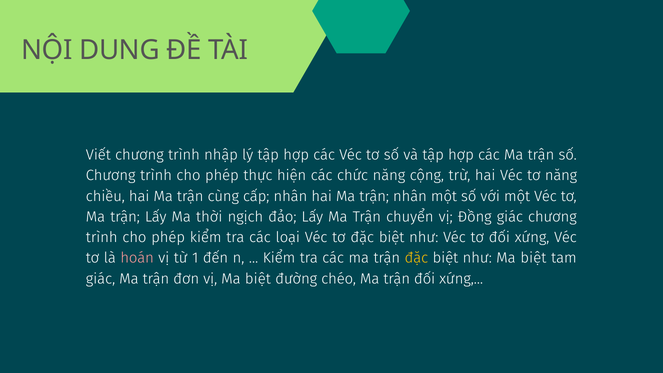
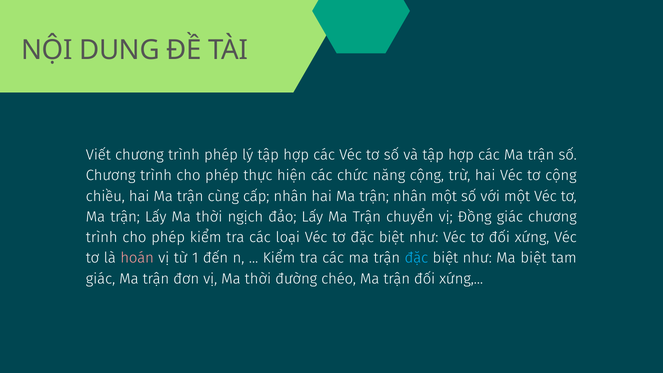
trình nhập: nhập -> phép (221, 155)
tơ năng: năng -> cộng (561, 176)
đặc colour: yellow -> light blue (416, 258)
vị Ma biệt: biệt -> thời (258, 279)
